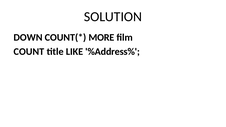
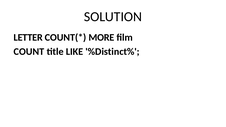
DOWN: DOWN -> LETTER (28, 38)
%Address%: %Address% -> %Distinct% (112, 52)
